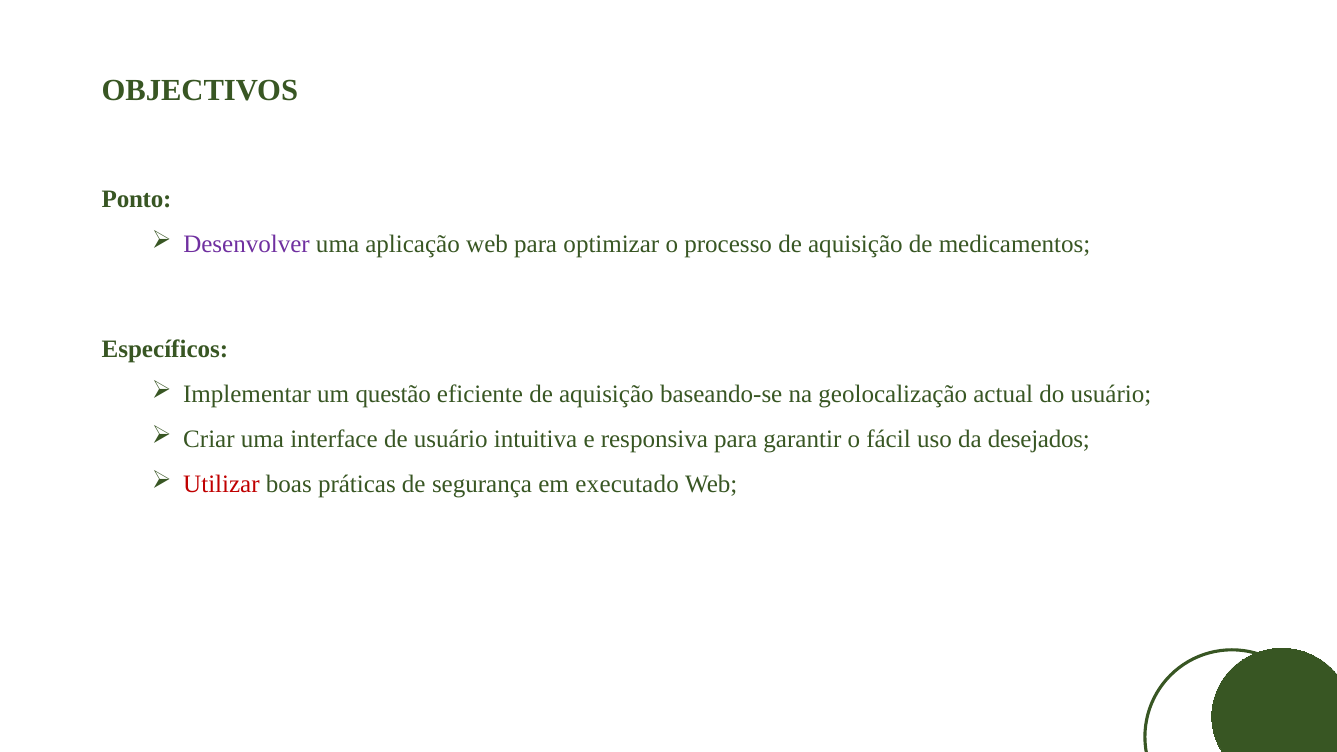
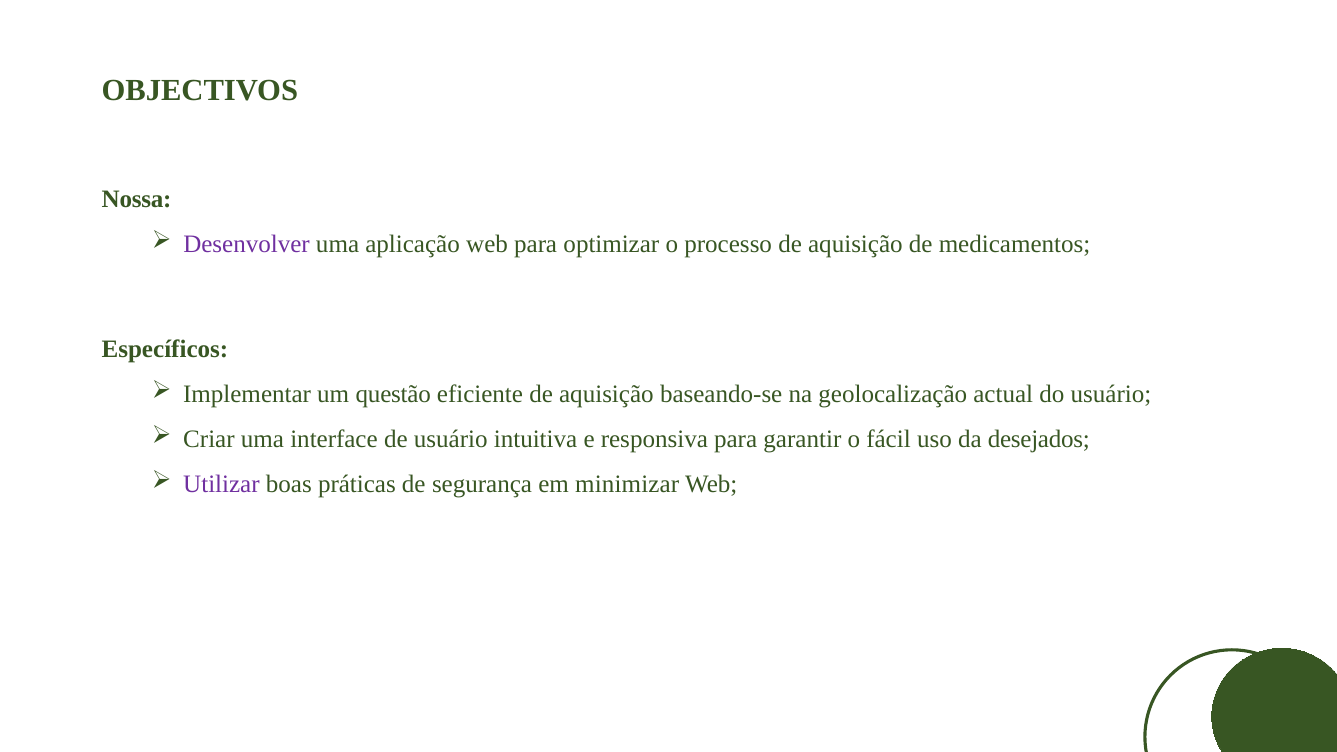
Ponto: Ponto -> Nossa (137, 200)
Utilizar colour: red -> purple (221, 485)
executado: executado -> minimizar (627, 485)
